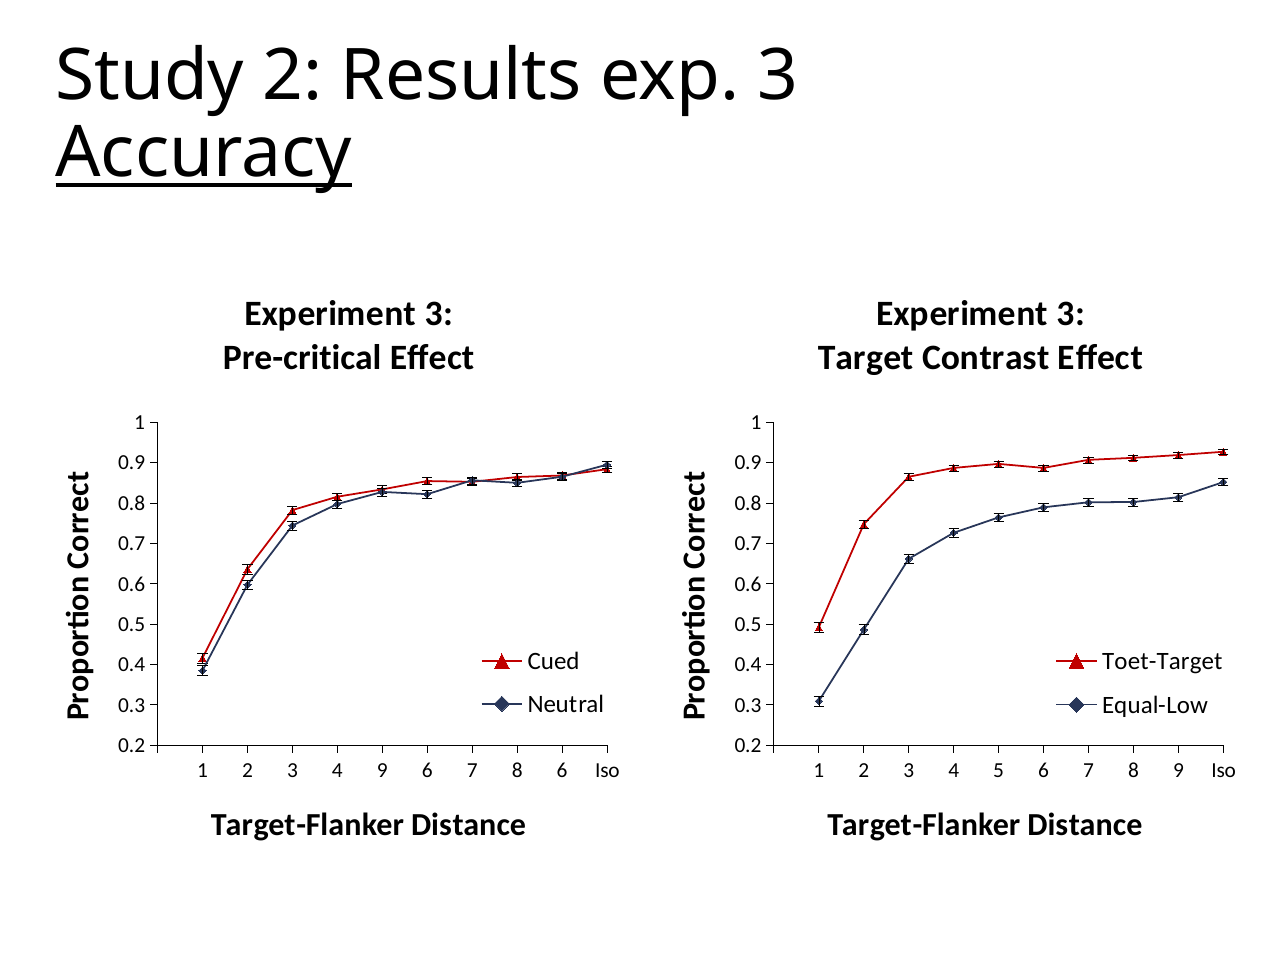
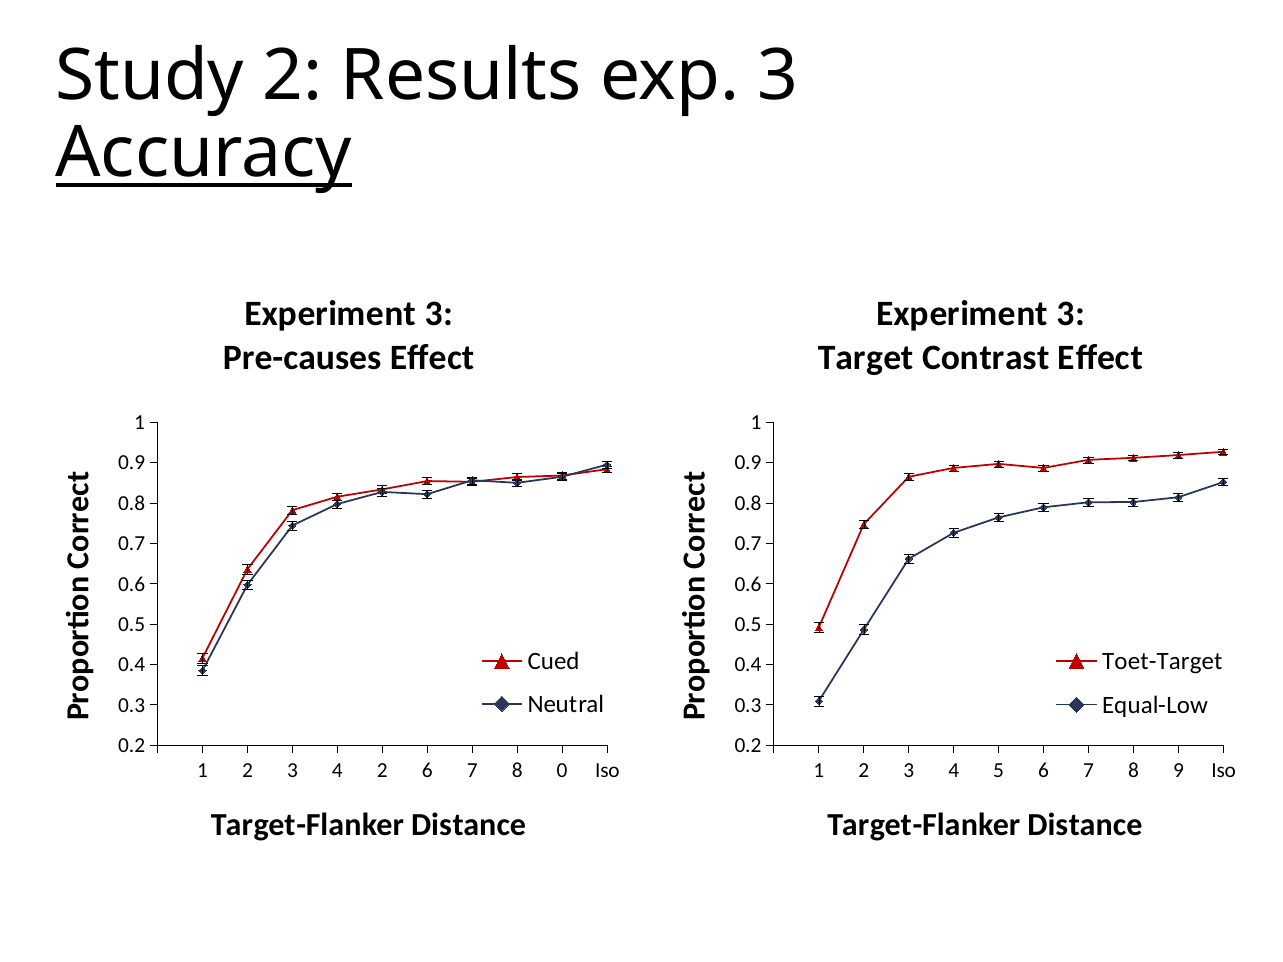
Pre-critical: Pre-critical -> Pre-causes (302, 358)
4 9: 9 -> 2 (382, 771)
8 6: 6 -> 0 (562, 771)
